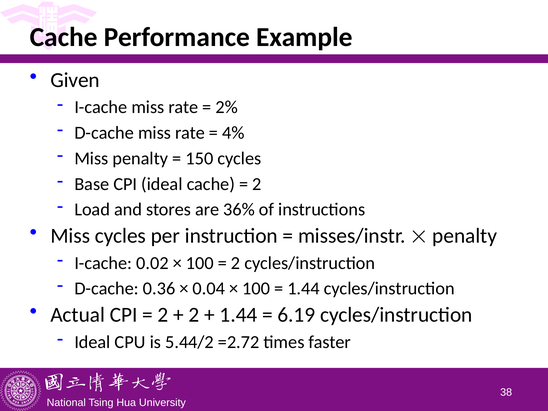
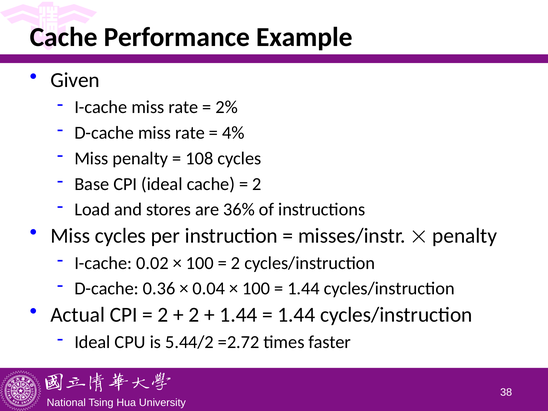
150: 150 -> 108 (199, 158)
6.19: 6.19 -> 1.44 (296, 315)
